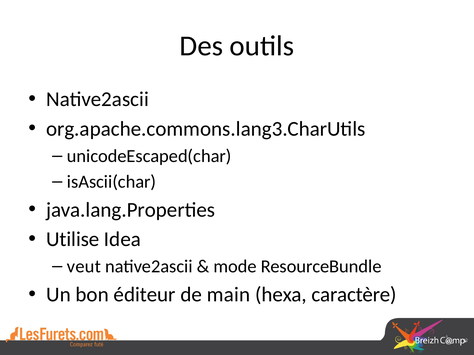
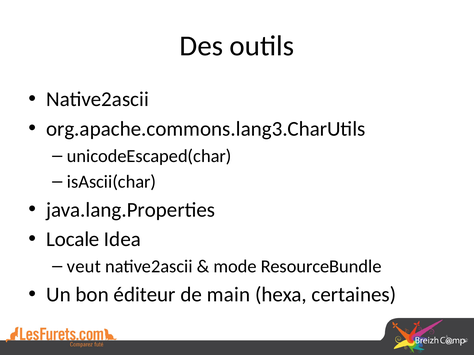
Utilise: Utilise -> Locale (73, 240)
caractère: caractère -> certaines (354, 295)
